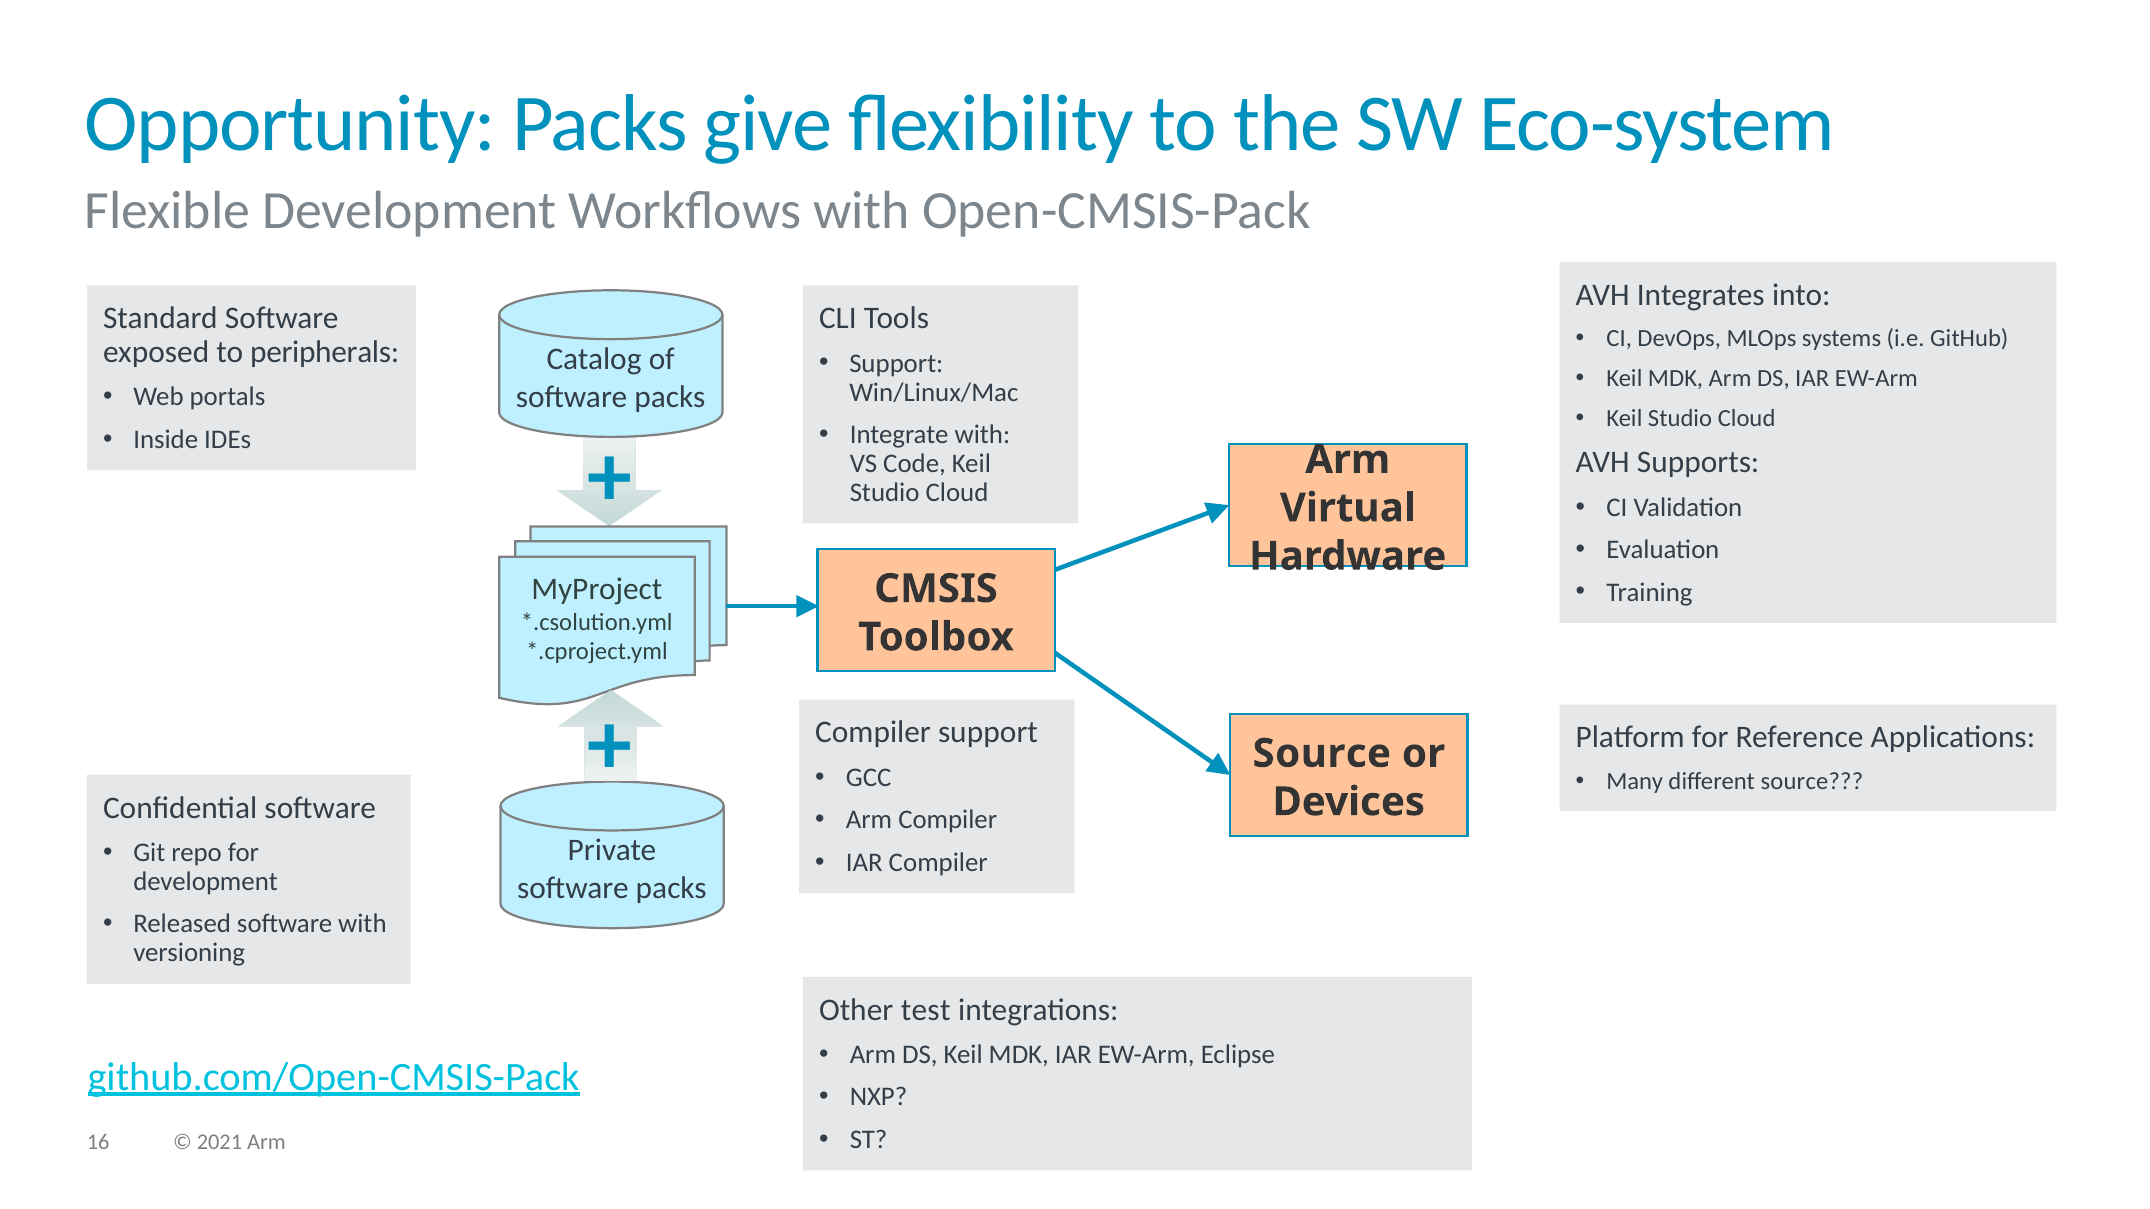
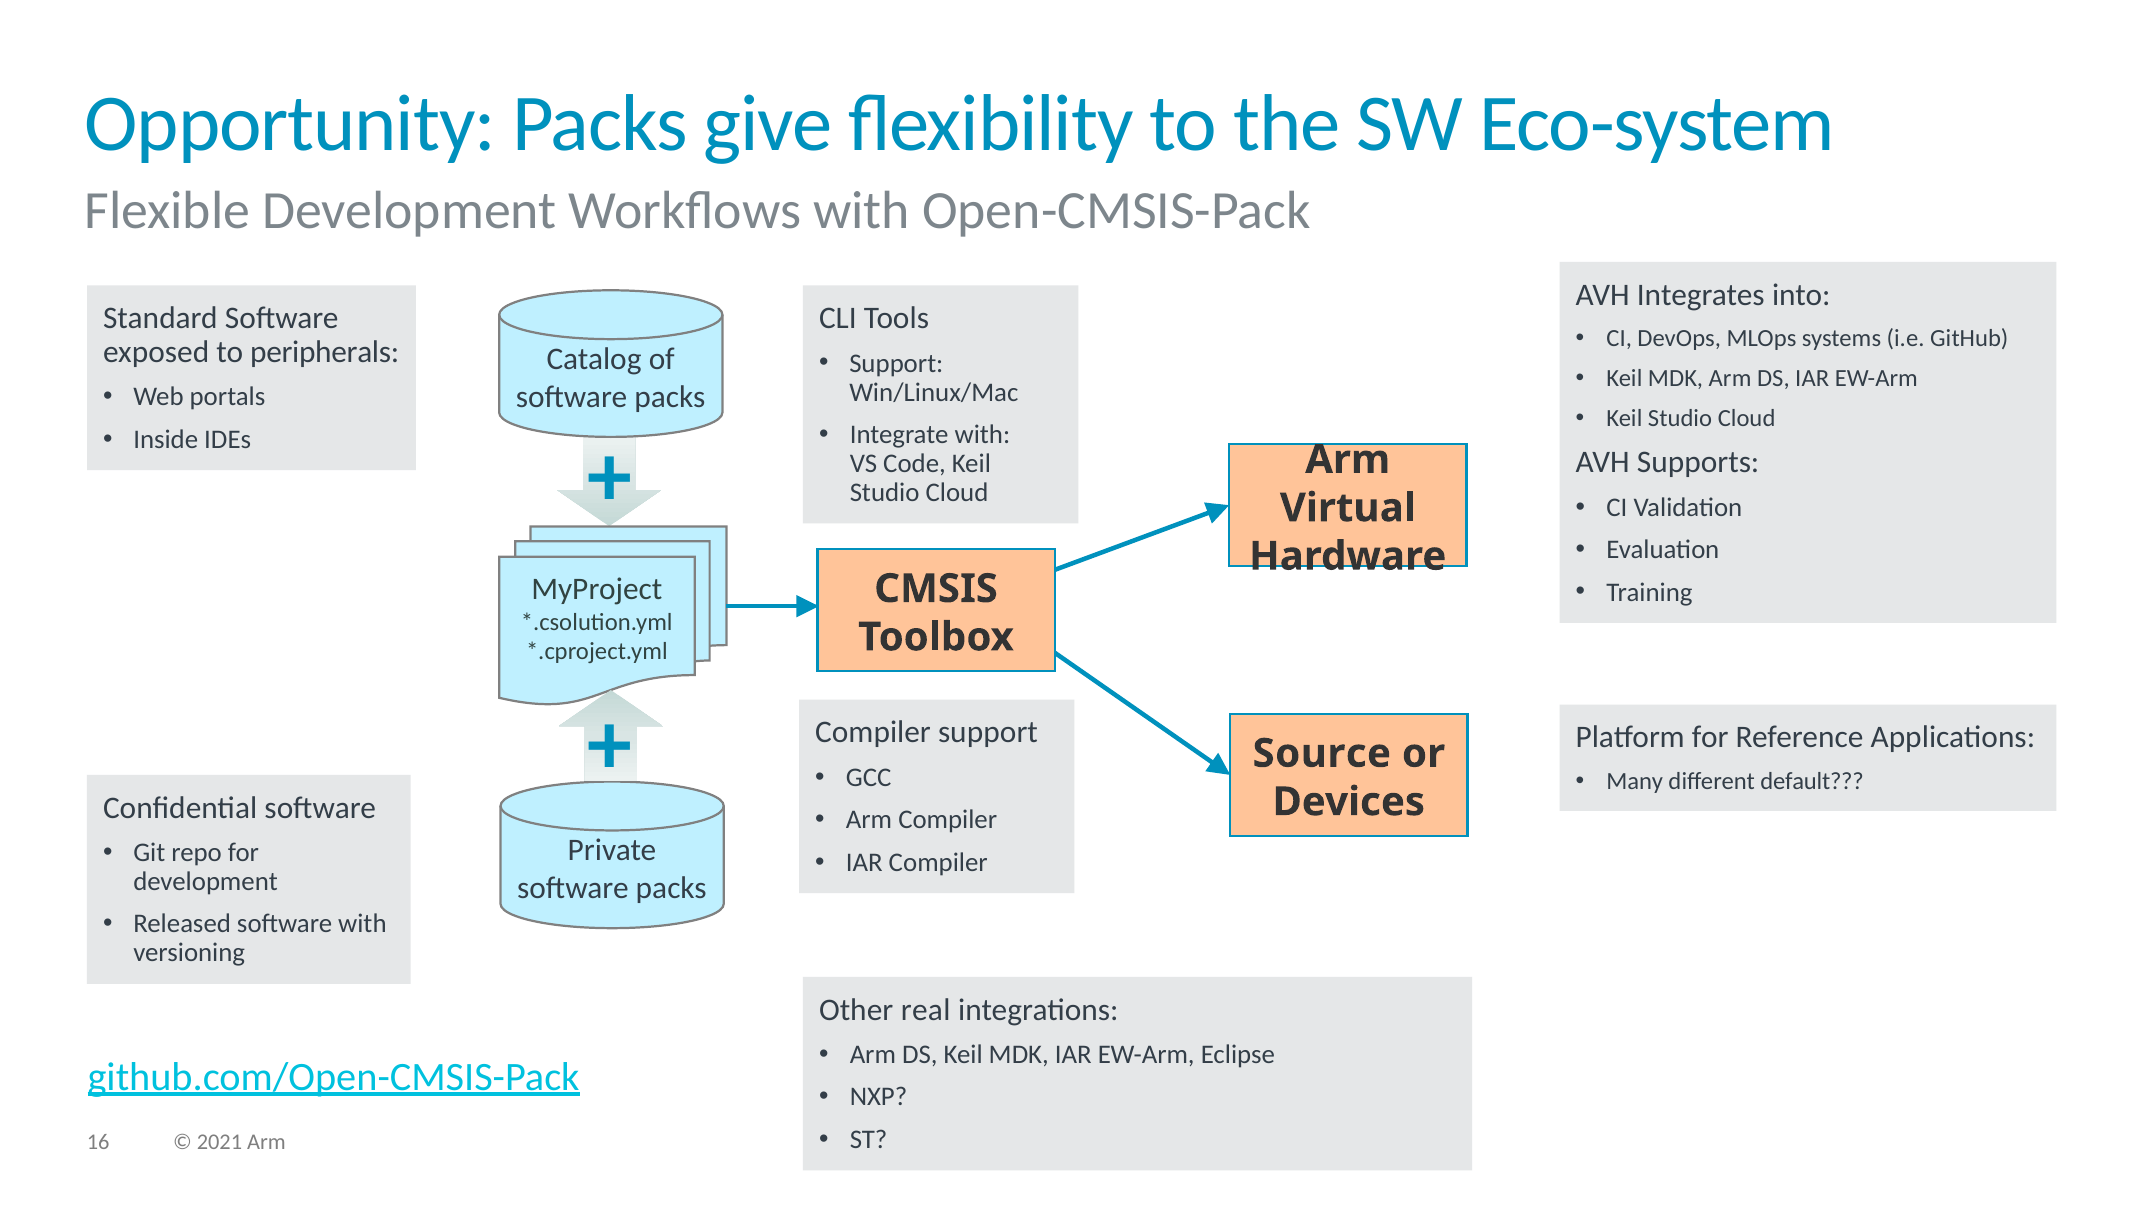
different source: source -> default (1812, 782)
test: test -> real (926, 1010)
